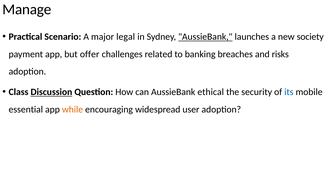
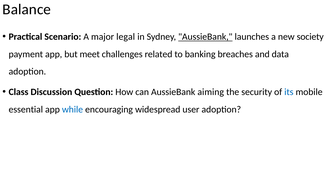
Manage: Manage -> Balance (27, 9)
offer: offer -> meet (90, 54)
risks: risks -> data (280, 54)
Discussion underline: present -> none (51, 92)
ethical: ethical -> aiming (211, 92)
while colour: orange -> blue (72, 109)
